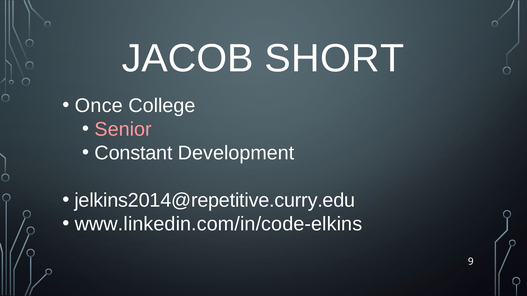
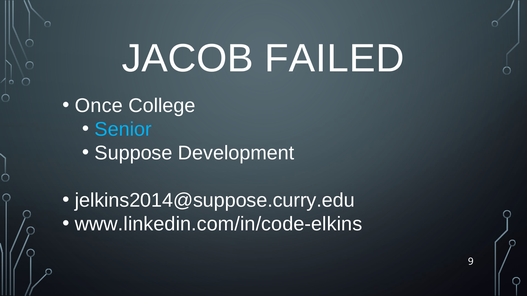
SHORT: SHORT -> FAILED (334, 58)
Senior colour: pink -> light blue (123, 130)
Constant: Constant -> Suppose (134, 153)
jelkins2014@repetitive.curry.edu: jelkins2014@repetitive.curry.edu -> jelkins2014@suppose.curry.edu (215, 201)
